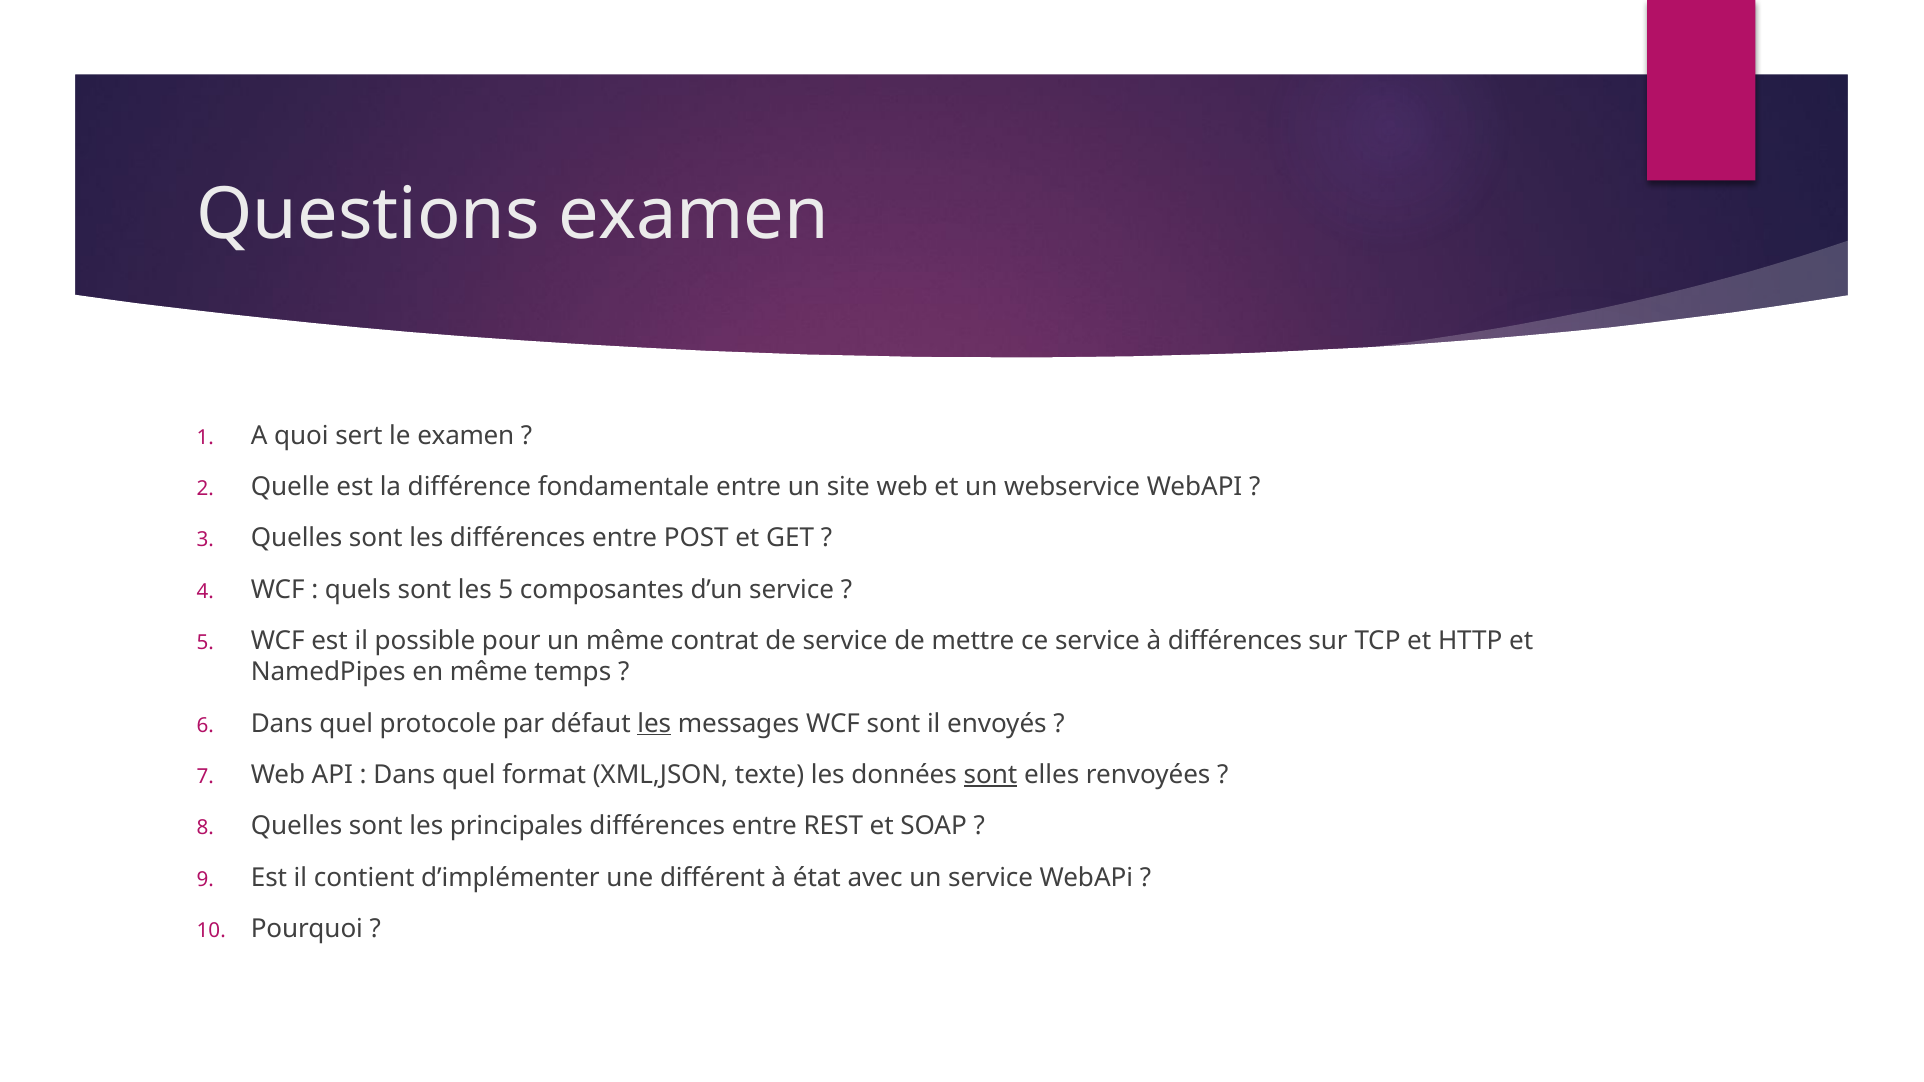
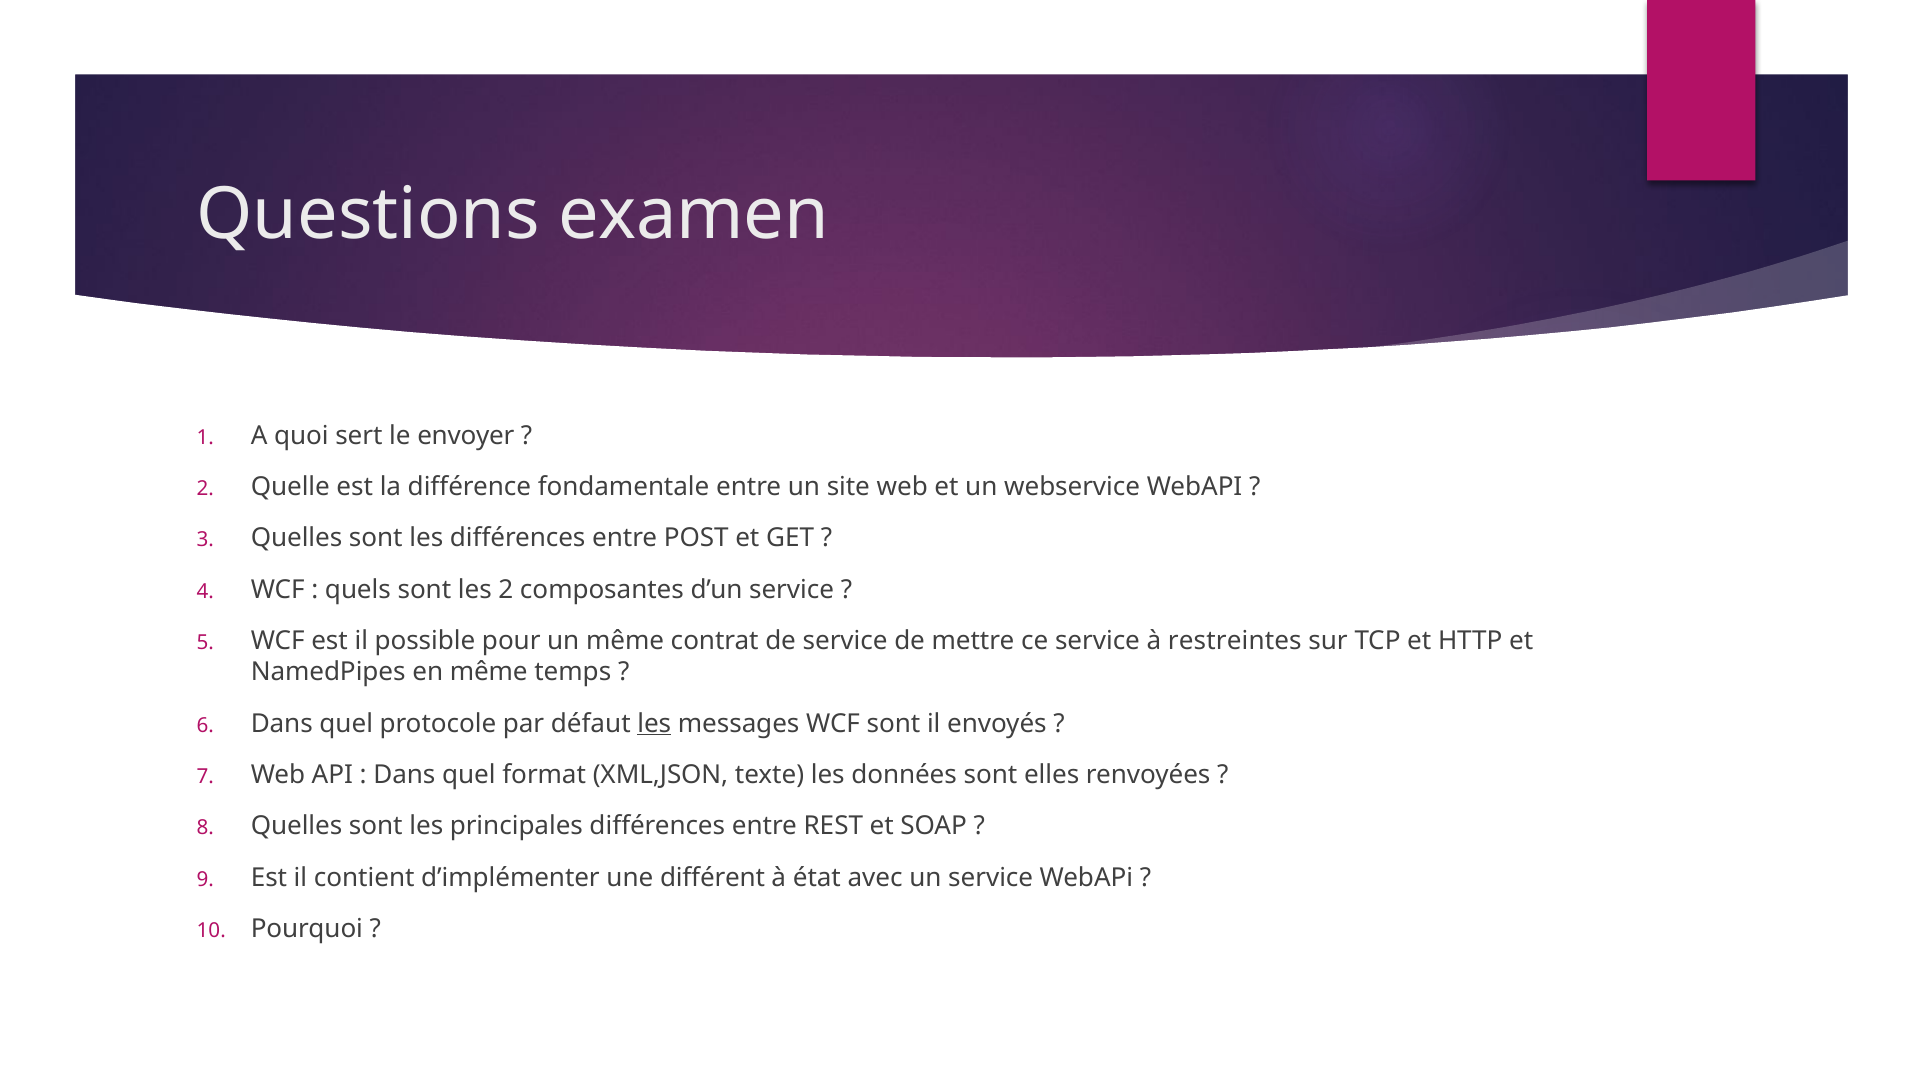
le examen: examen -> envoyer (466, 436)
les 5: 5 -> 2 (506, 590)
à différences: différences -> restreintes (1235, 641)
sont underline: present -> none (990, 775)
